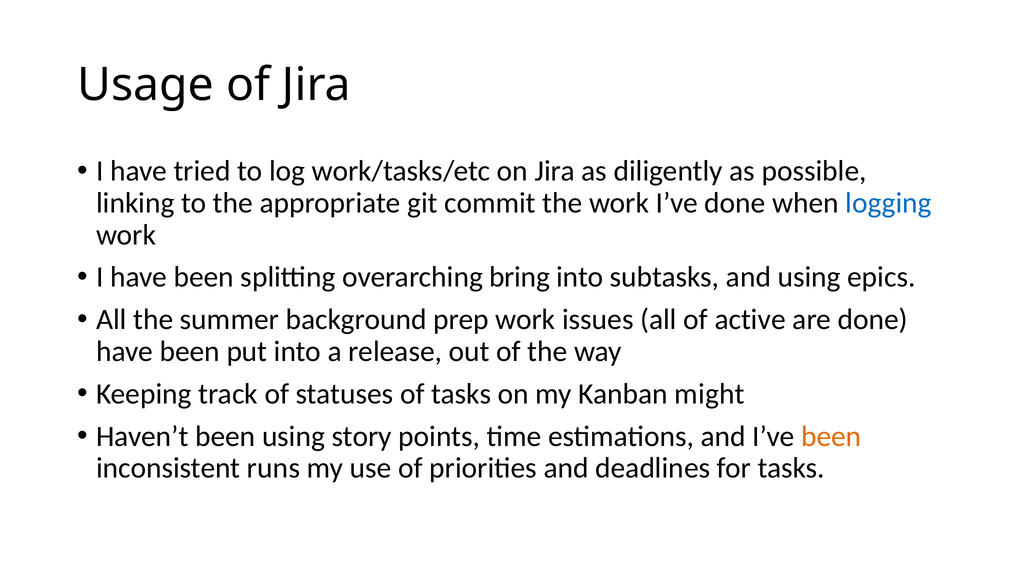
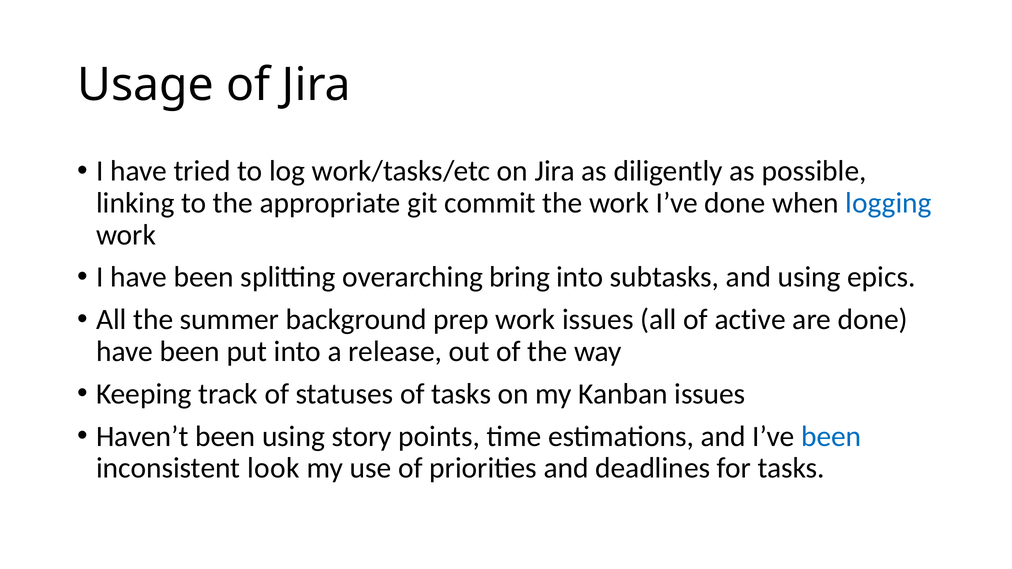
Kanban might: might -> issues (710, 394)
been colour: orange -> blue (831, 436)
runs: runs -> look (273, 468)
